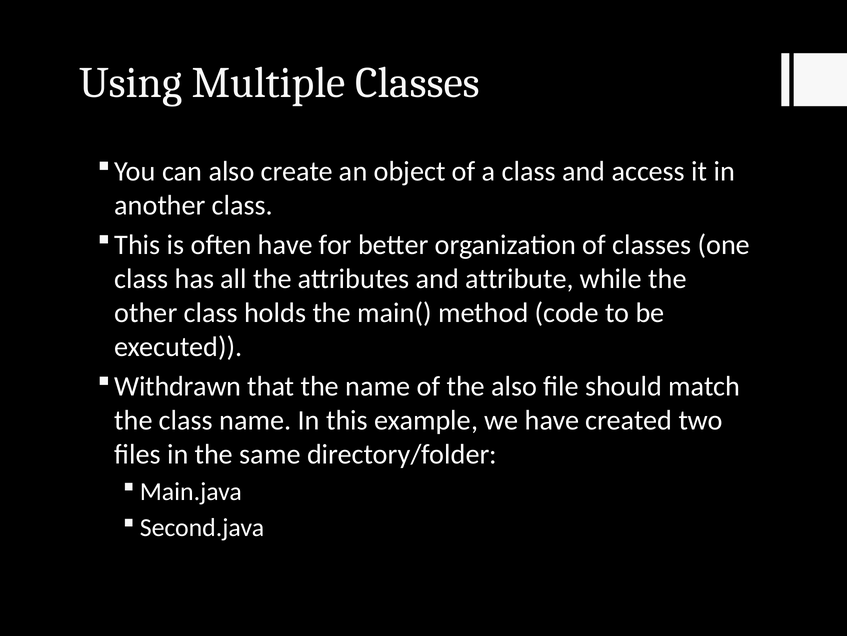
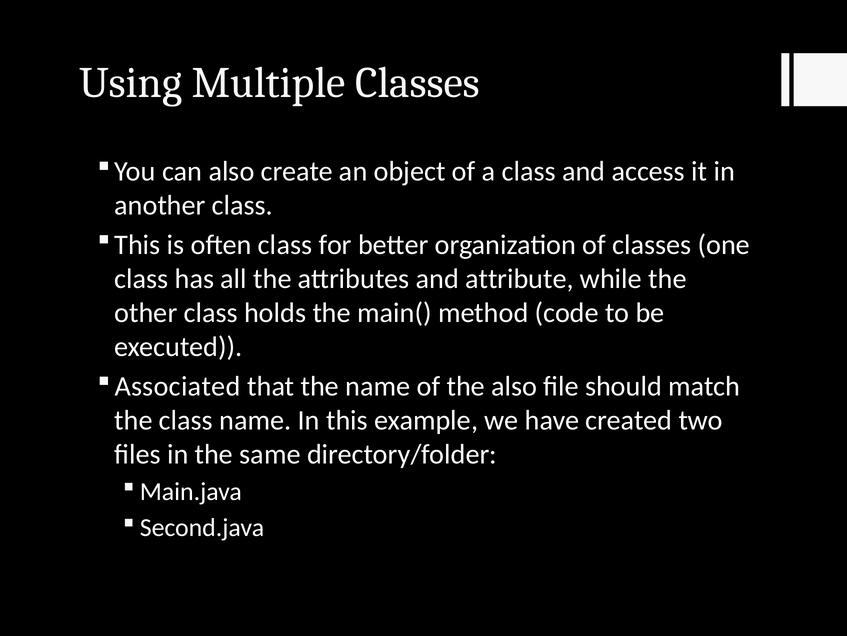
often have: have -> class (285, 245)
Withdrawn: Withdrawn -> Associated (178, 386)
